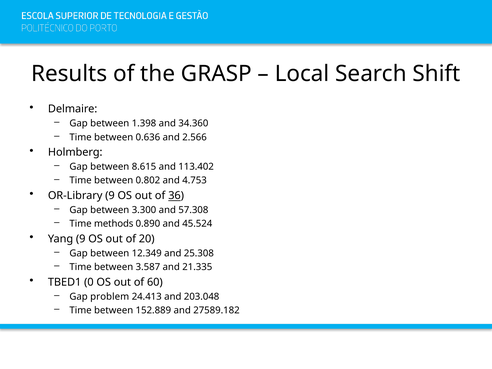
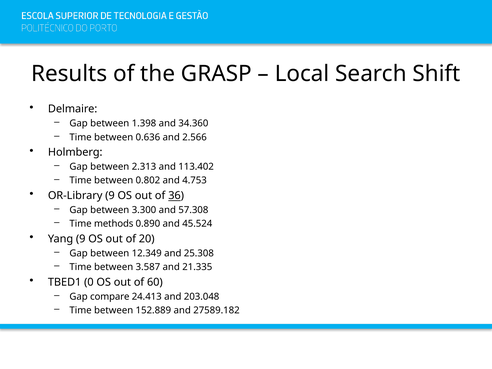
8.615: 8.615 -> 2.313 (144, 167)
problem: problem -> compare (110, 297)
